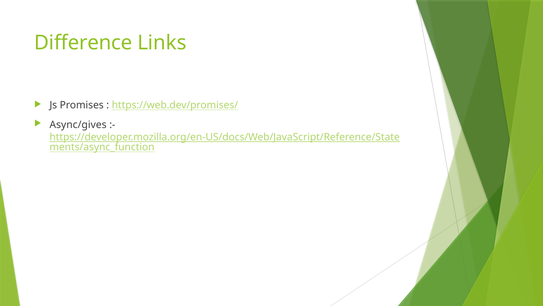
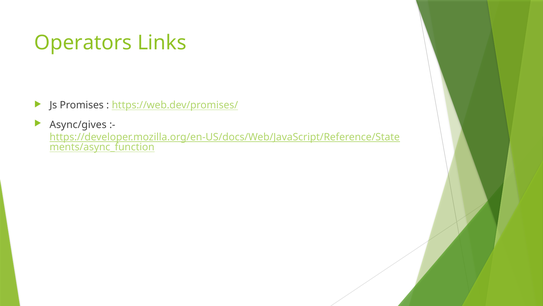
Difference: Difference -> Operators (83, 43)
